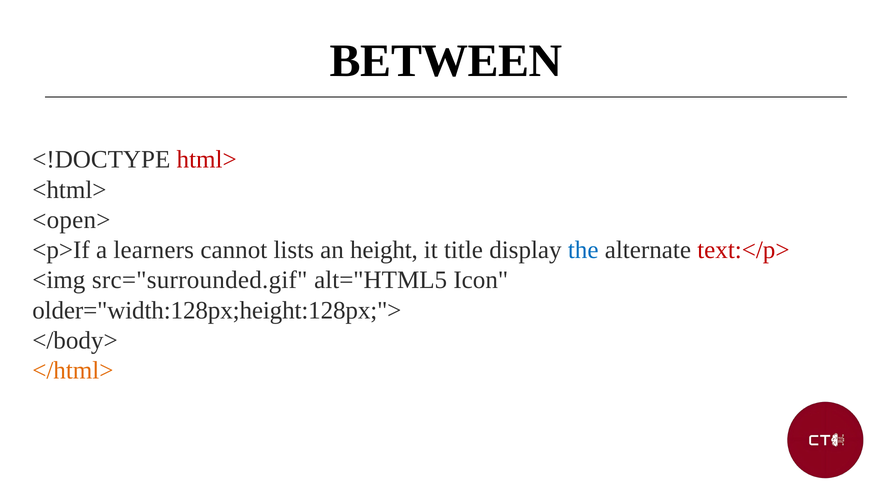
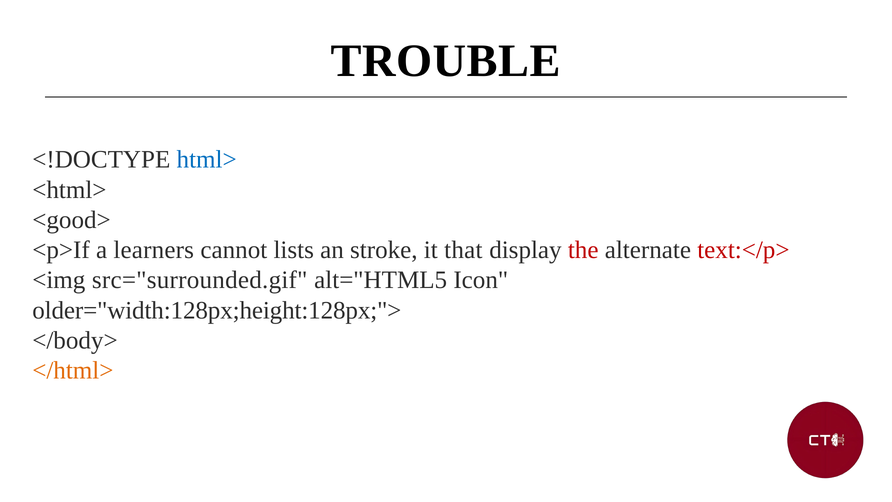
BETWEEN: BETWEEN -> TROUBLE (446, 61)
html> colour: red -> blue (207, 160)
<open>: <open> -> <good> (72, 220)
height: height -> stroke (384, 250)
title: title -> that (463, 250)
the colour: blue -> red (583, 250)
